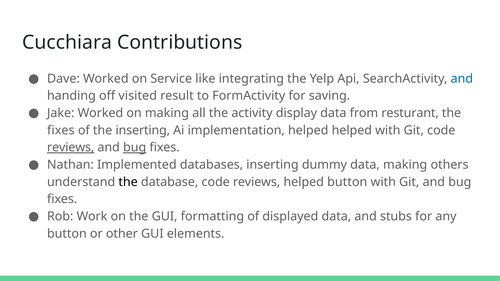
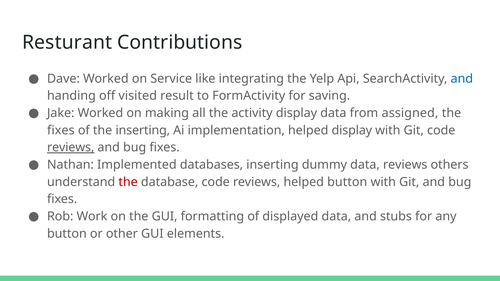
Cucchiara: Cucchiara -> Resturant (67, 42)
resturant: resturant -> assigned (410, 113)
helped helped: helped -> display (352, 130)
bug underline: present -> none (135, 148)
data making: making -> reviews (405, 165)
the colour: black -> red (128, 182)
